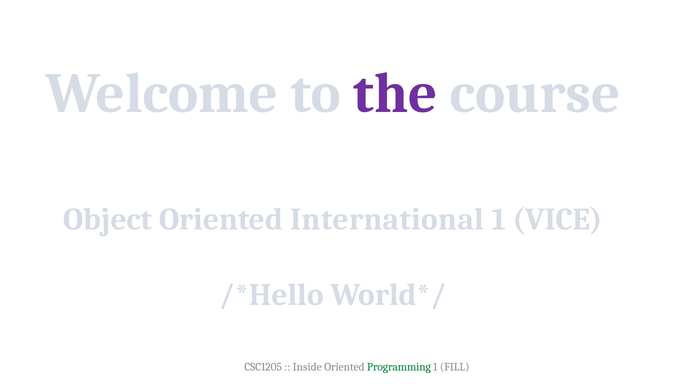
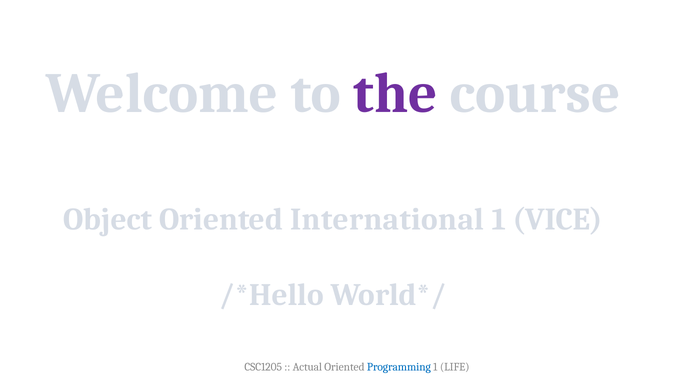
Inside: Inside -> Actual (307, 367)
Programming colour: green -> blue (399, 367)
FILL: FILL -> LIFE (455, 367)
